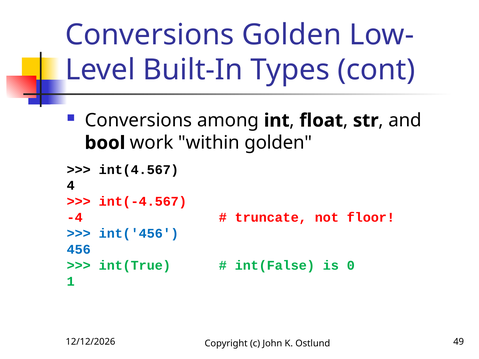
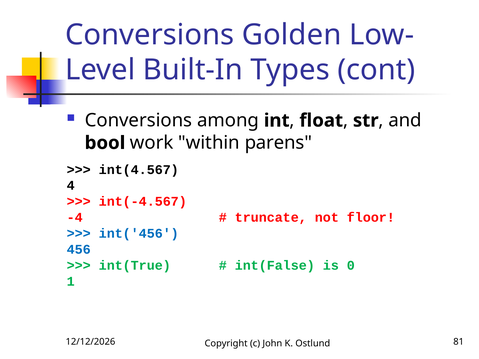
within golden: golden -> parens (278, 143)
49: 49 -> 81 (459, 342)
